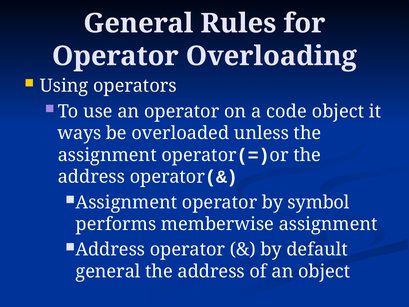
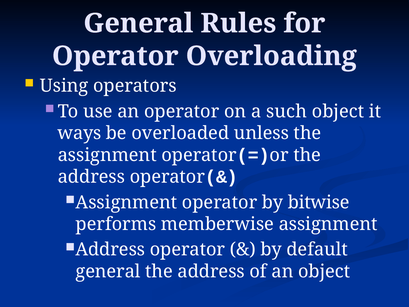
code: code -> such (287, 111)
symbol: symbol -> bitwise (319, 202)
